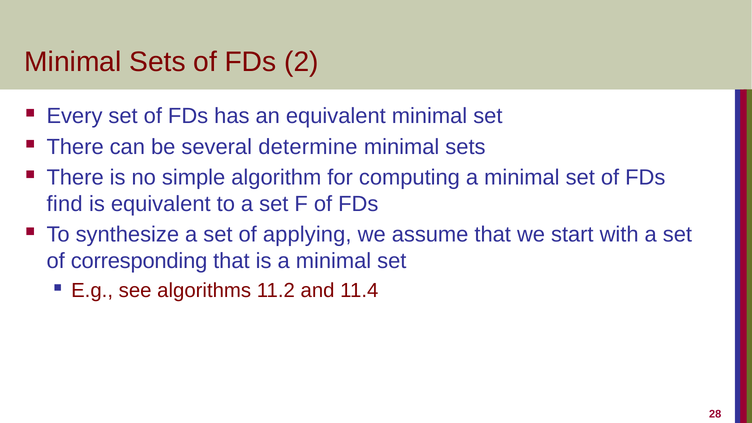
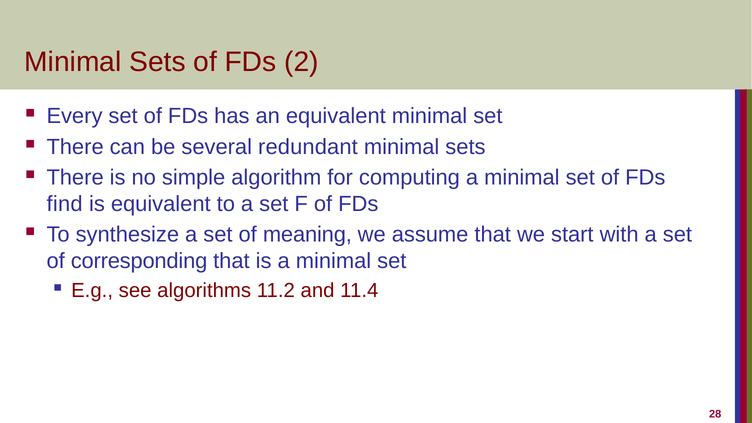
determine: determine -> redundant (308, 147)
applying: applying -> meaning (307, 235)
